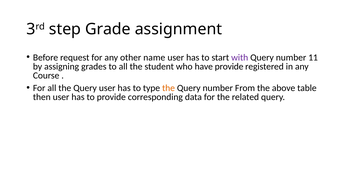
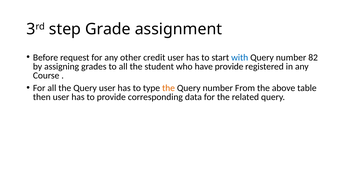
name: name -> credit (154, 57)
with colour: purple -> blue (240, 57)
11: 11 -> 82 (313, 57)
